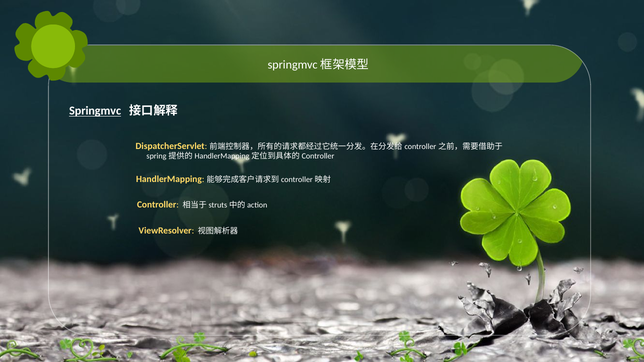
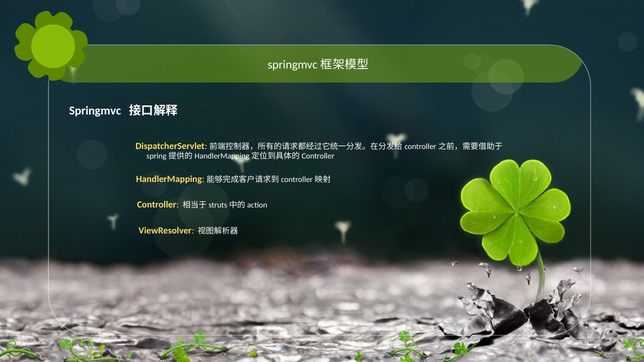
Springmvc underline: present -> none (95, 111)
